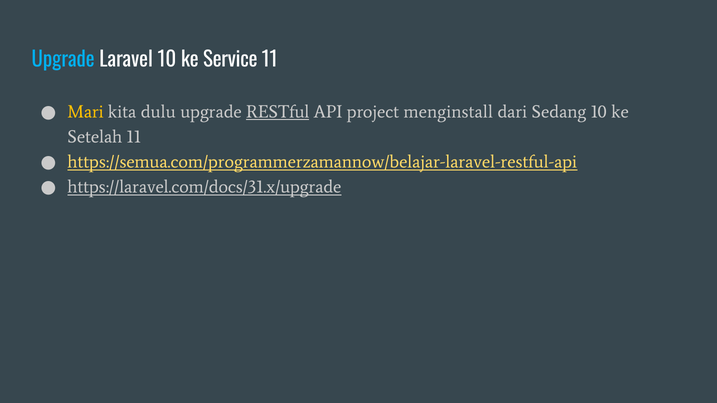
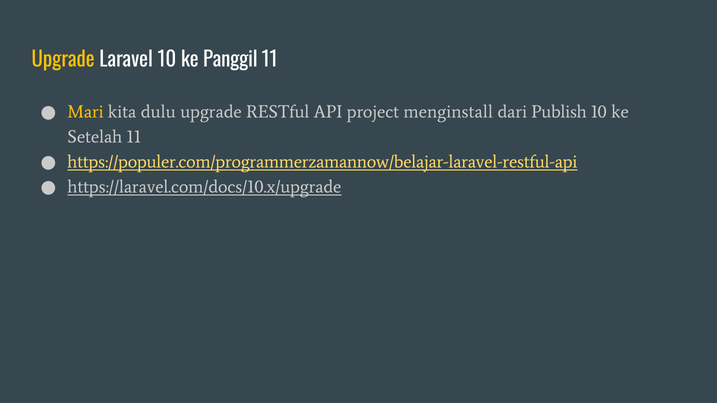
Upgrade colour: light blue -> yellow (63, 60)
Service: Service -> Panggil (230, 60)
RESTful underline: present -> none (278, 112)
Sedang: Sedang -> Publish (559, 112)
https://semua.com/programmerzamannow/belajar-laravel-restful-api: https://semua.com/programmerzamannow/belajar-laravel-restful-api -> https://populer.com/programmerzamannow/belajar-laravel-restful-api (322, 162)
https://laravel.com/docs/31.x/upgrade: https://laravel.com/docs/31.x/upgrade -> https://laravel.com/docs/10.x/upgrade (204, 187)
